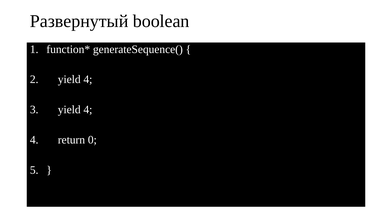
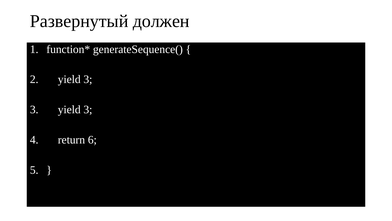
boolean: boolean -> должен (161, 21)
2 yield 4: 4 -> 3 (88, 79)
3 yield 4: 4 -> 3 (88, 109)
0: 0 -> 6 (92, 140)
